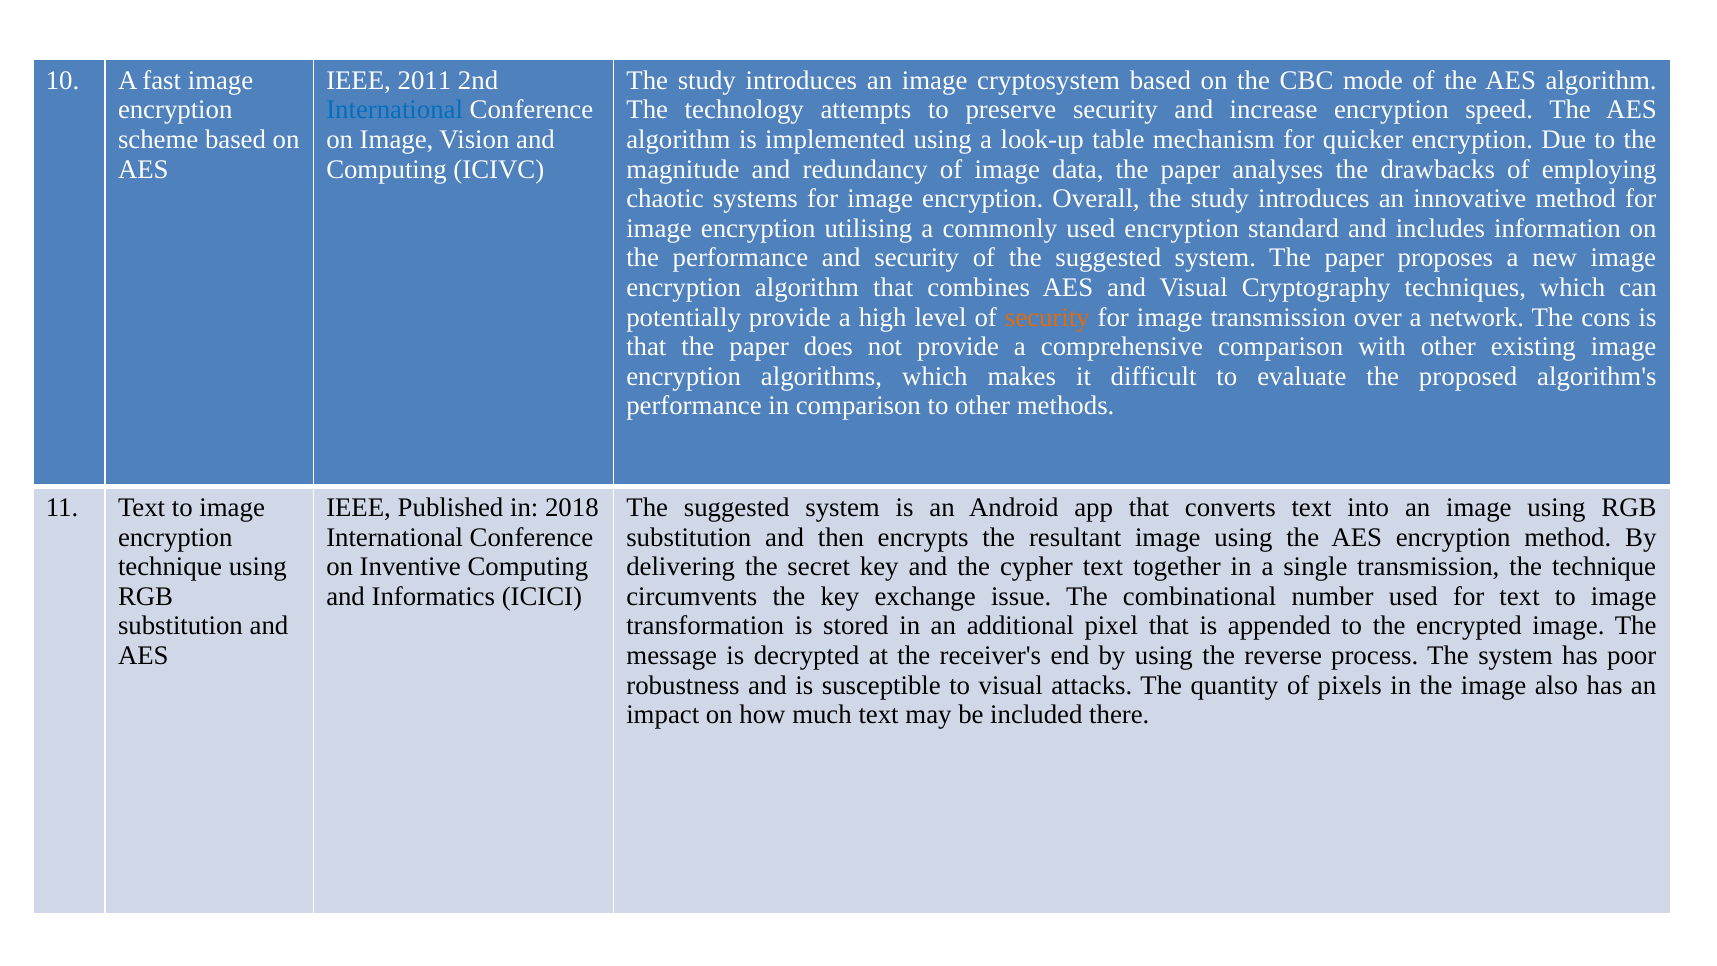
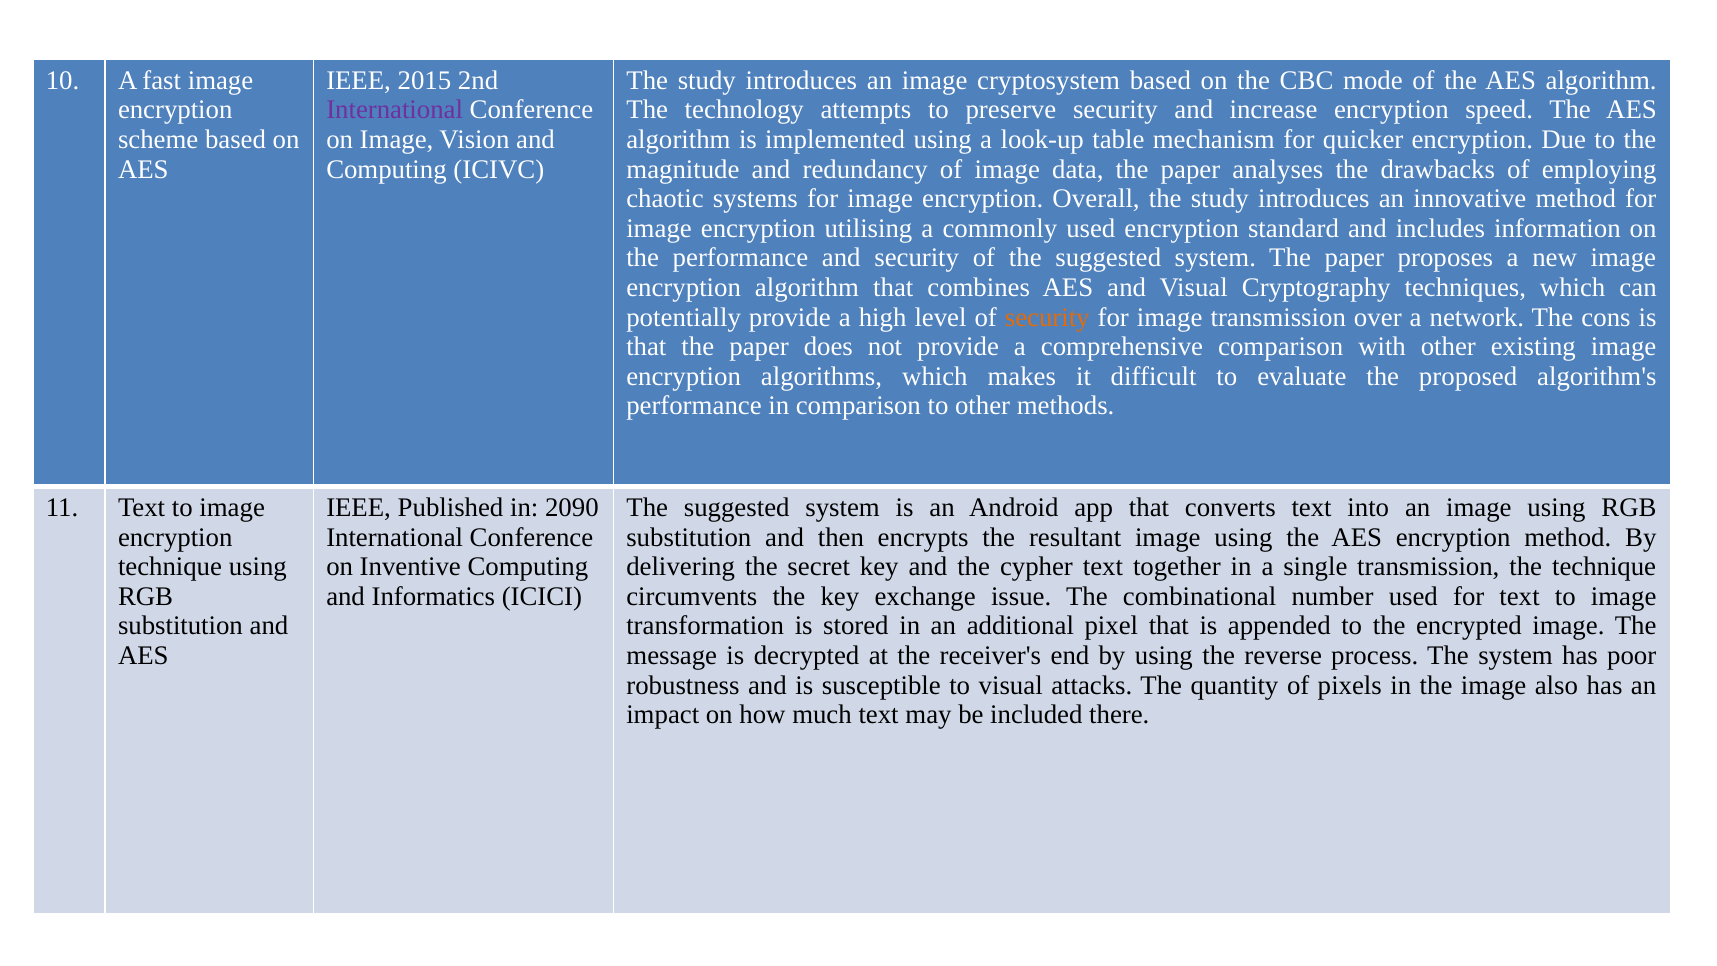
2011: 2011 -> 2015 (424, 80)
International colour: blue -> purple (395, 110)
2018: 2018 -> 2090 (572, 507)
